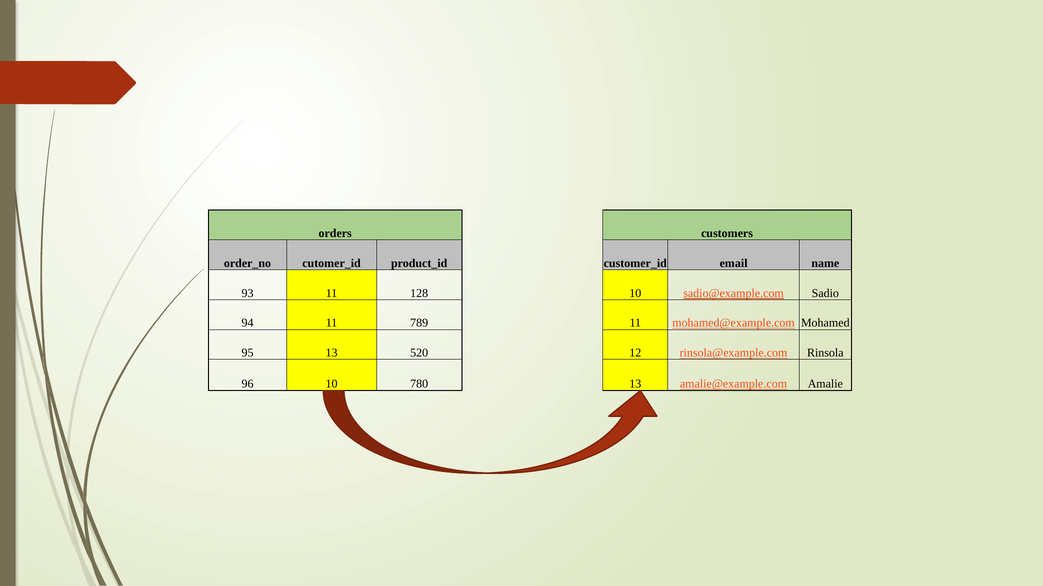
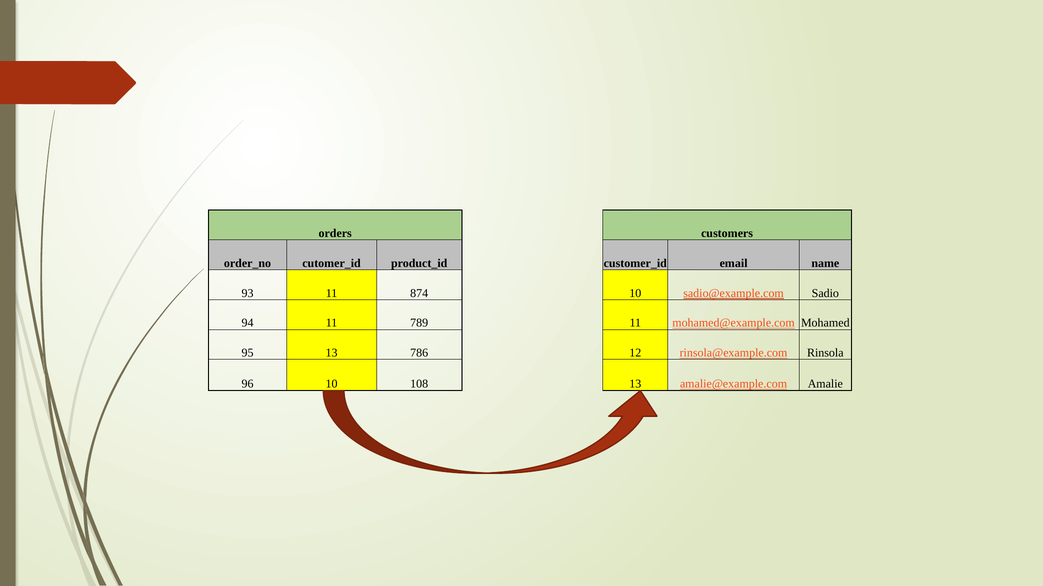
128: 128 -> 874 (419, 293)
520: 520 -> 786 (419, 353)
780: 780 -> 108 (419, 384)
